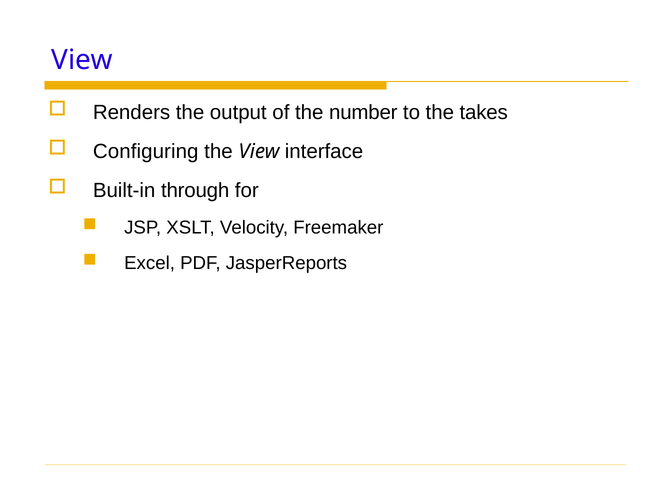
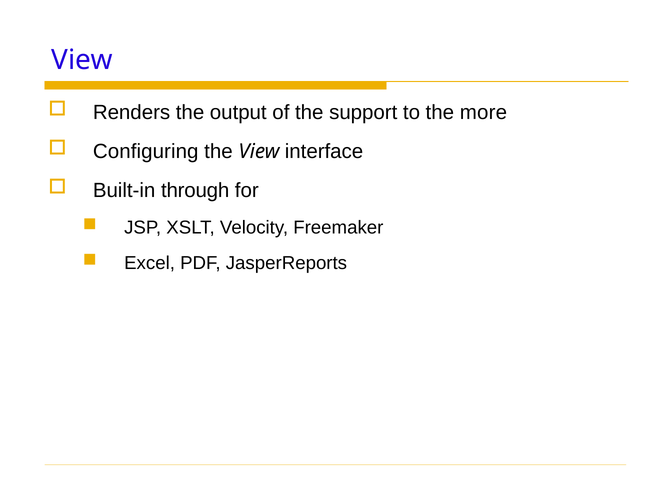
number: number -> support (363, 112)
takes: takes -> more (483, 112)
